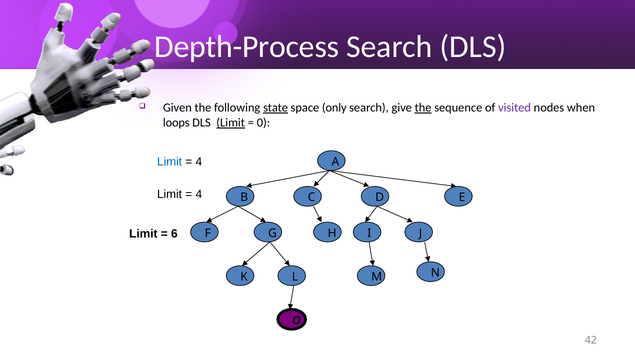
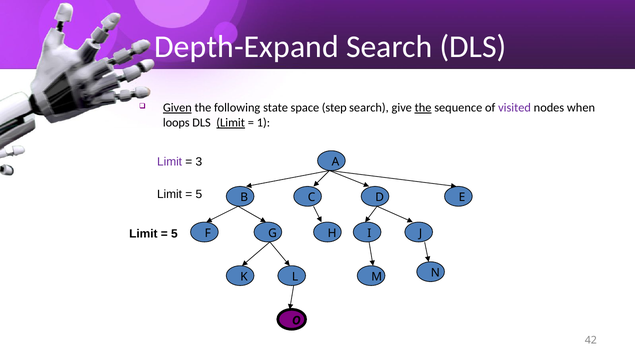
Depth-Process: Depth-Process -> Depth-Expand (247, 47)
Given underline: none -> present (177, 108)
state underline: present -> none (276, 108)
only: only -> step (334, 108)
0: 0 -> 1 (263, 123)
Limit colour: blue -> purple (170, 162)
4: 4 -> 3 (199, 162)
4: 4 -> 5 (199, 194)
6: 6 -> 5 (174, 234)
